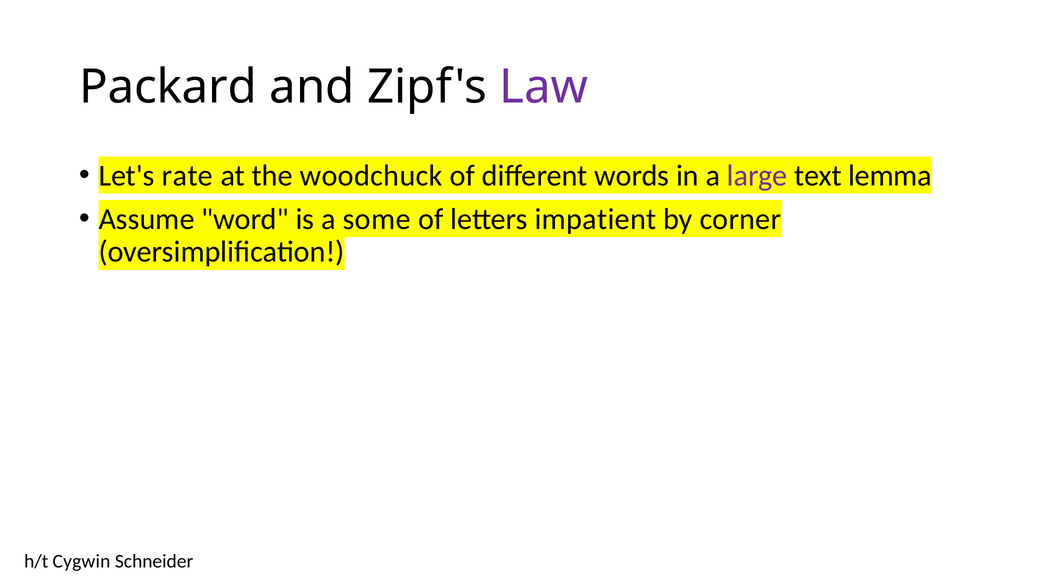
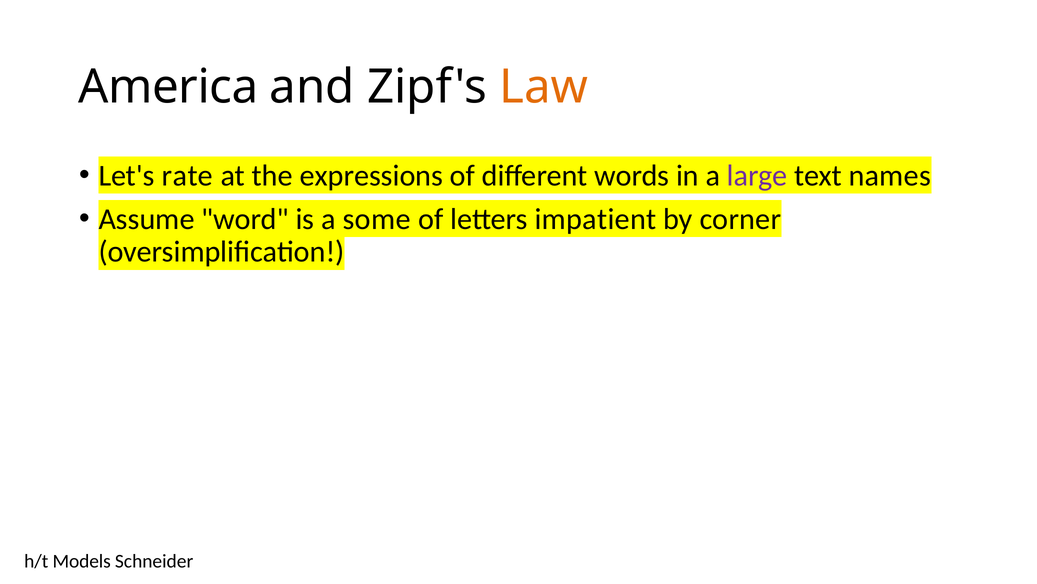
Packard: Packard -> America (168, 87)
Law colour: purple -> orange (544, 87)
woodchuck: woodchuck -> expressions (371, 175)
lemma: lemma -> names (890, 175)
Cygwin: Cygwin -> Models (82, 561)
